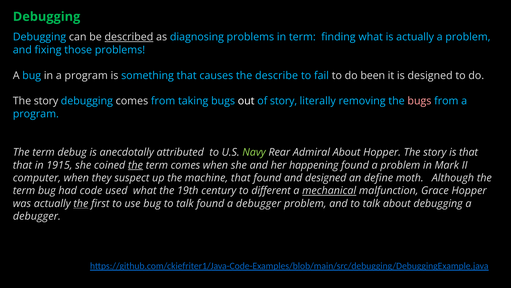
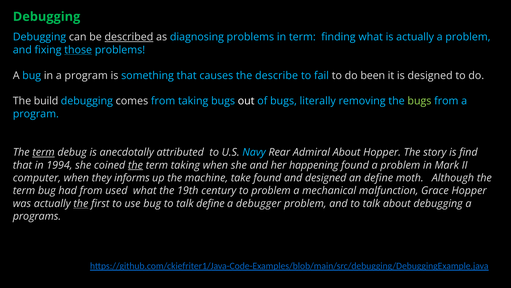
those underline: none -> present (78, 50)
story: story -> build (46, 101)
of story: story -> bugs (283, 101)
bugs colour: pink -> light green (419, 101)
term underline: none -> present (44, 152)
Navy colour: light green -> light blue (254, 152)
is that: that -> find (468, 152)
1915: 1915 -> 1994 (59, 165)
term comes: comes -> taking (185, 165)
suspect: suspect -> informs (132, 178)
machine that: that -> take (241, 178)
had code: code -> from (91, 190)
to different: different -> problem (271, 190)
mechanical underline: present -> none (329, 190)
talk found: found -> define (210, 203)
debugger: debugger -> programs (37, 216)
